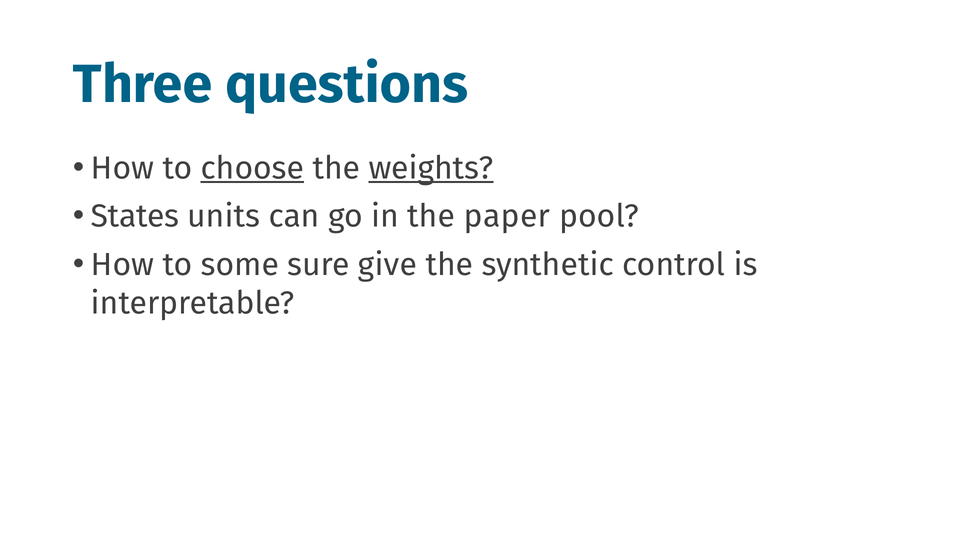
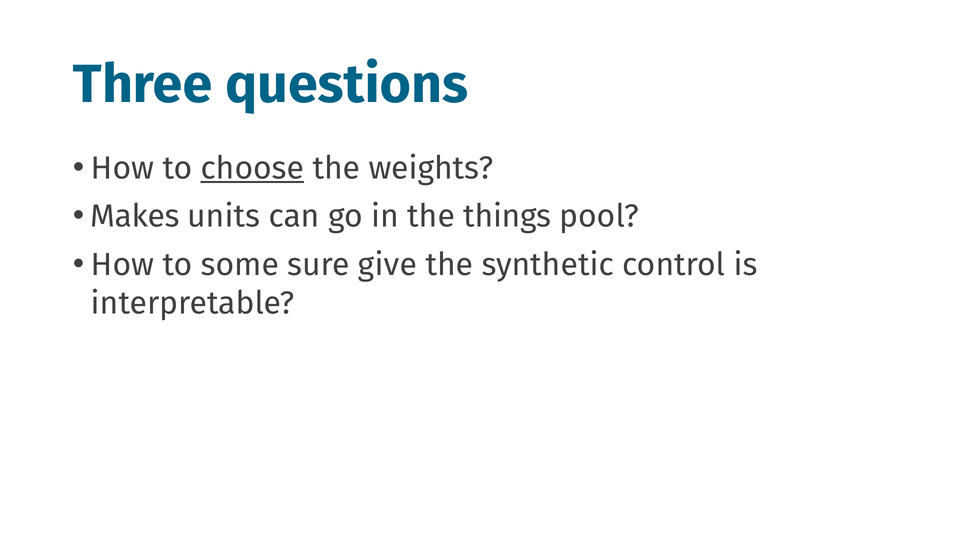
weights underline: present -> none (431, 168)
States: States -> Makes (135, 217)
paper: paper -> things (507, 217)
